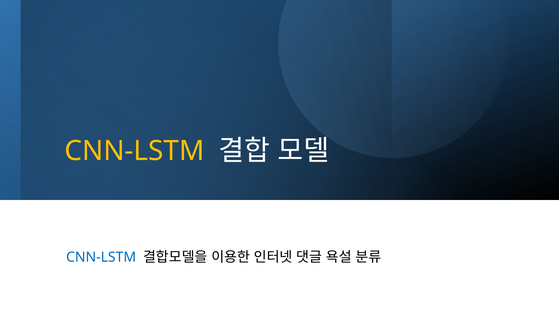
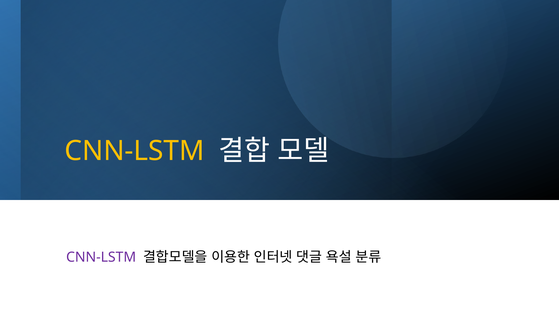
CNN-LSTM colour: blue -> purple (101, 257)
